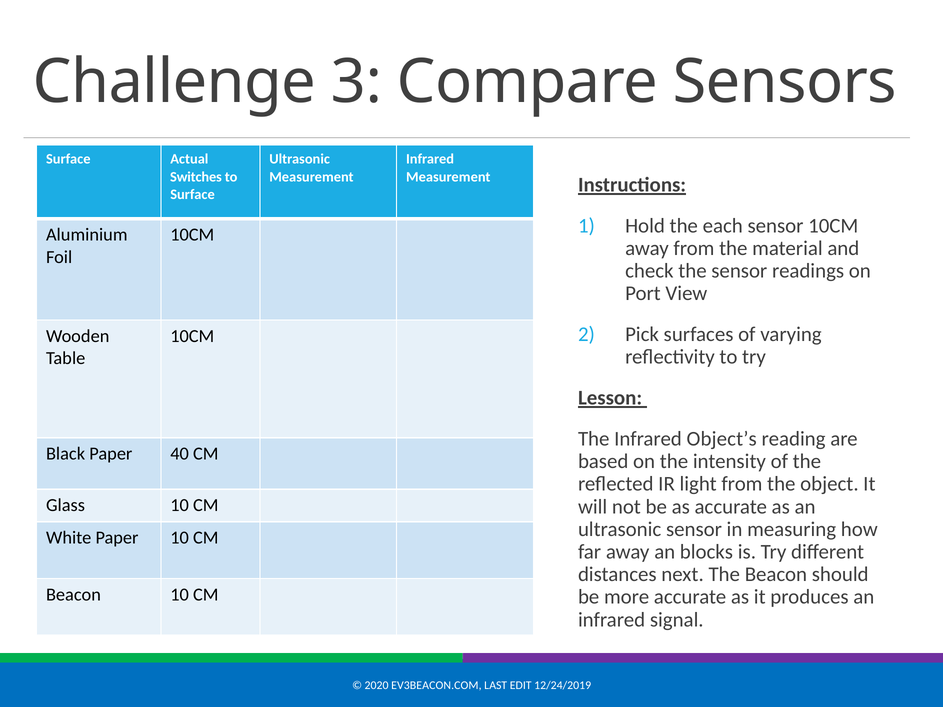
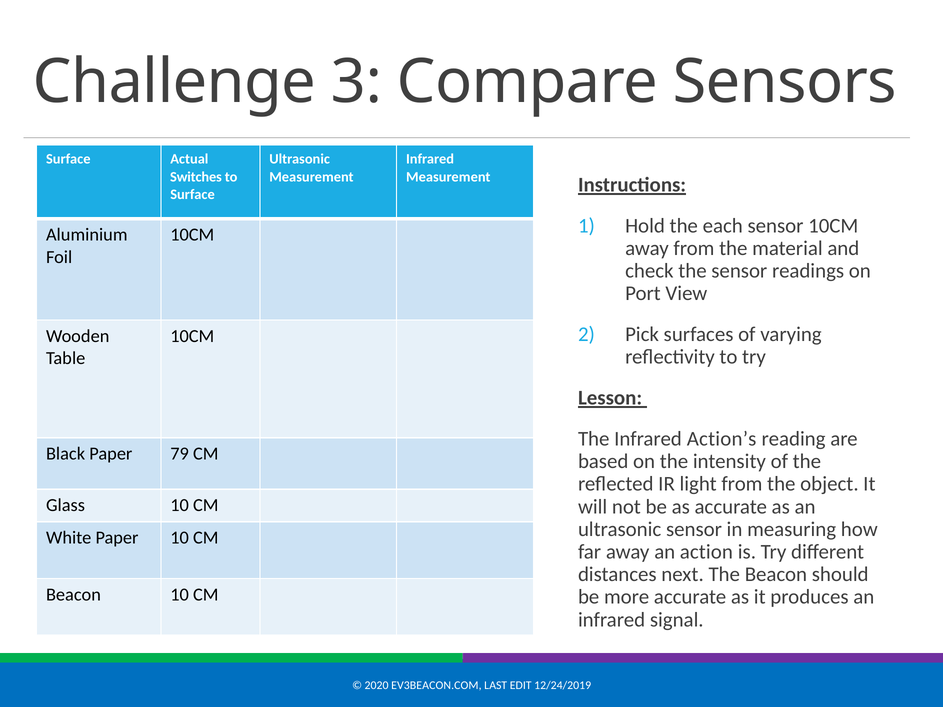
Object’s: Object’s -> Action’s (722, 439)
40: 40 -> 79 (180, 454)
blocks: blocks -> action (706, 552)
